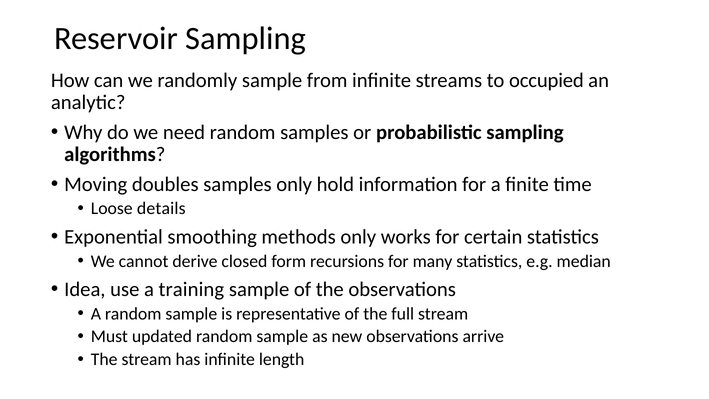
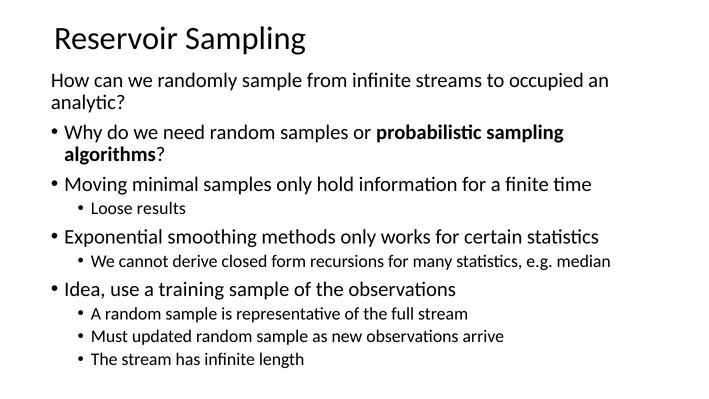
doubles: doubles -> minimal (165, 184)
details: details -> results (161, 209)
